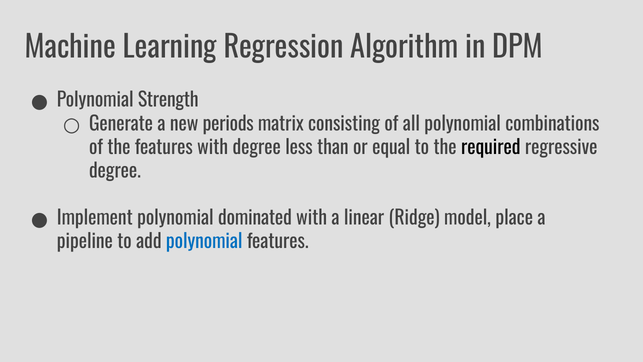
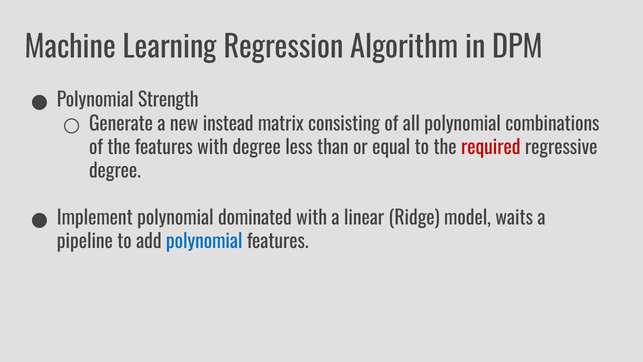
periods: periods -> instead (228, 124)
required colour: black -> red (491, 148)
place: place -> waits (514, 218)
